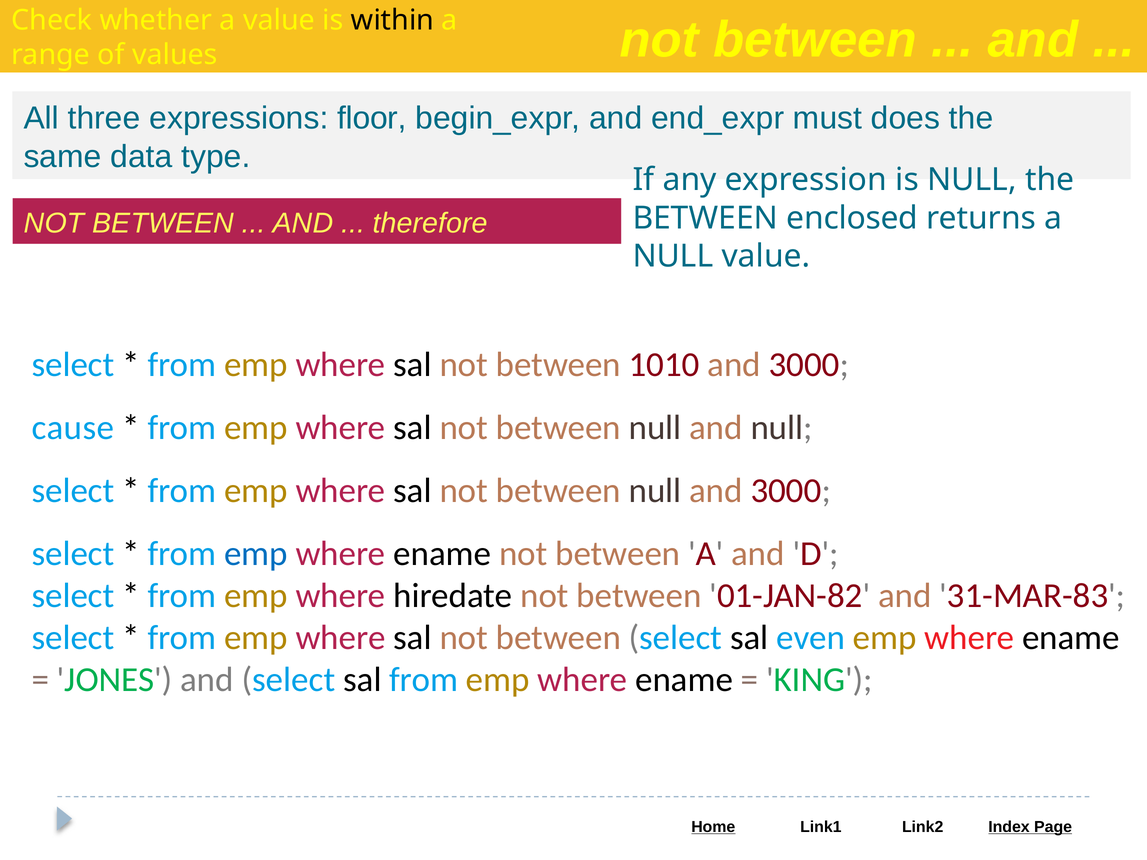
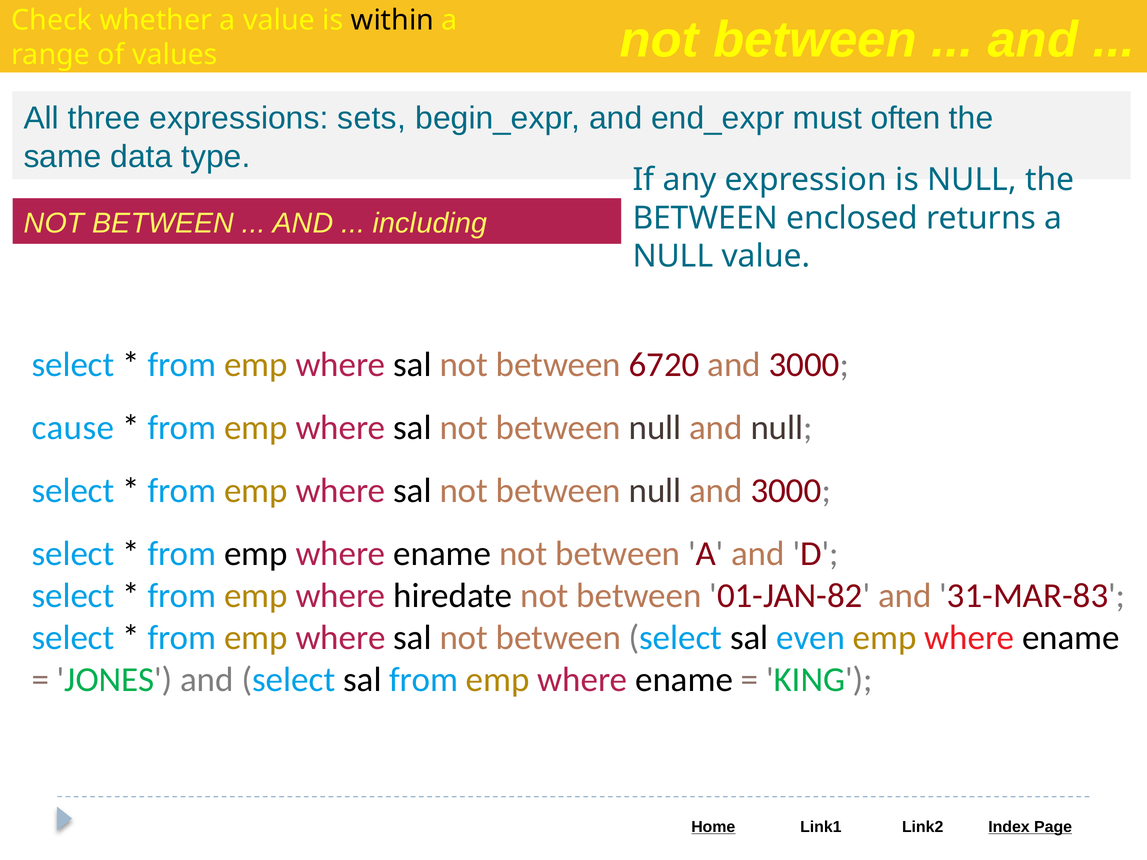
floor: floor -> sets (372, 118)
does: does -> often (906, 118)
therefore: therefore -> including (430, 223)
1010: 1010 -> 6720 (664, 365)
emp colour: blue -> black (256, 554)
